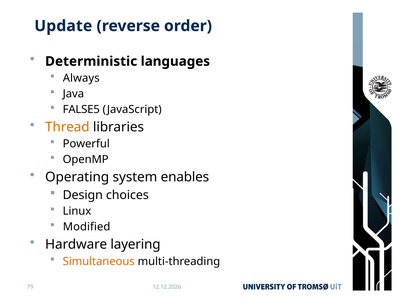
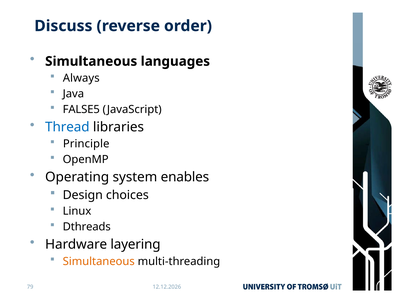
Update: Update -> Discuss (63, 26)
Deterministic: Deterministic -> Simultaneous (91, 61)
Thread colour: orange -> blue (67, 127)
Powerful: Powerful -> Principle (86, 144)
Modified: Modified -> Dthreads (87, 227)
